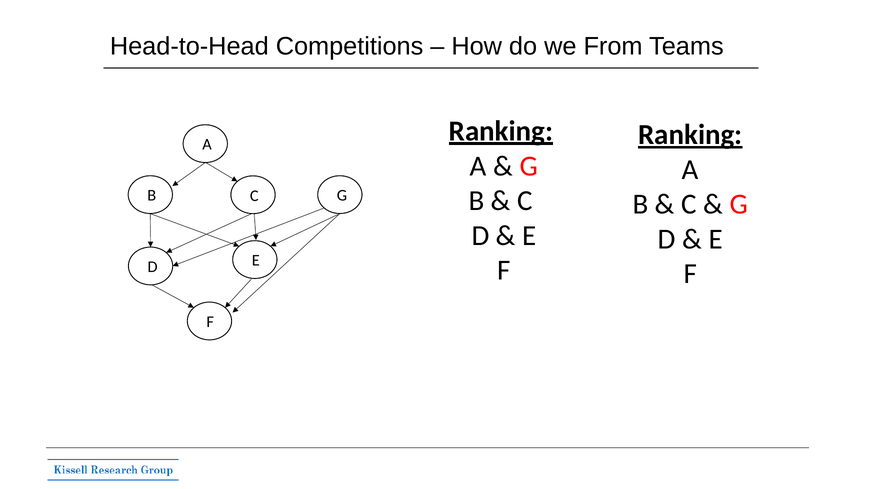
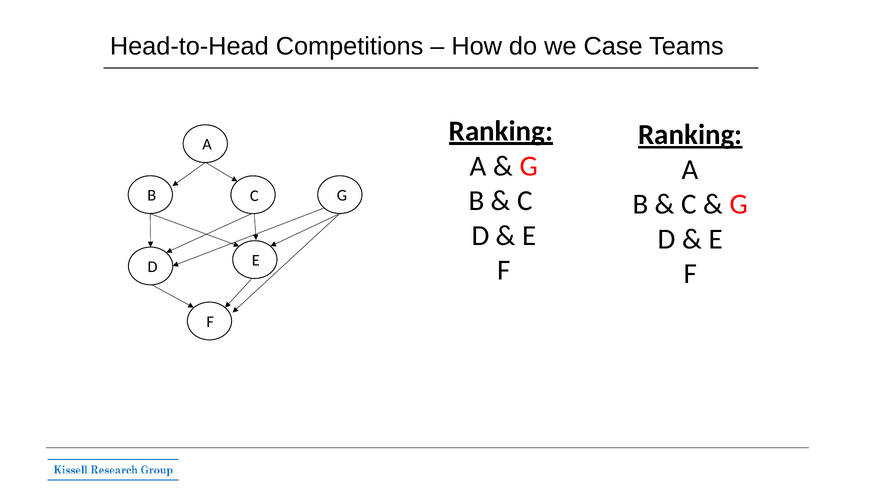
From: From -> Case (613, 47)
